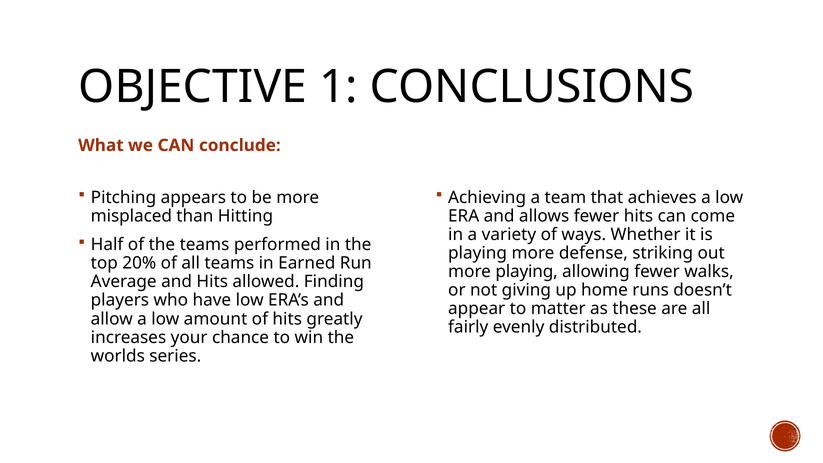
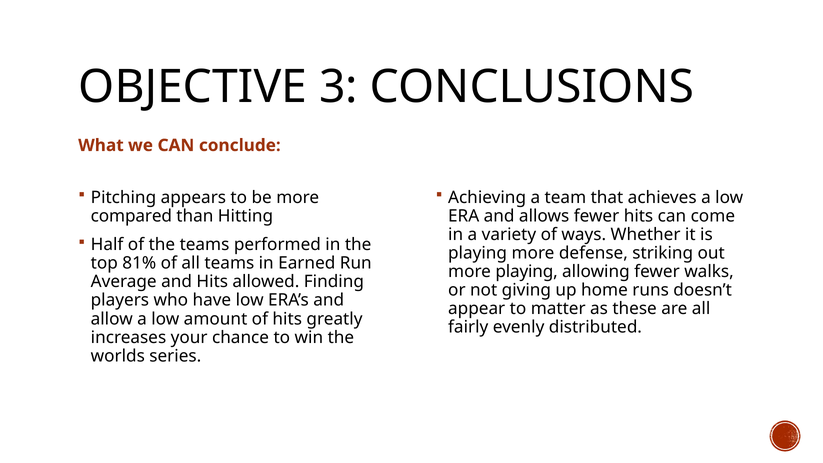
1: 1 -> 3 (338, 87)
misplaced: misplaced -> compared (131, 216)
20%: 20% -> 81% (139, 263)
